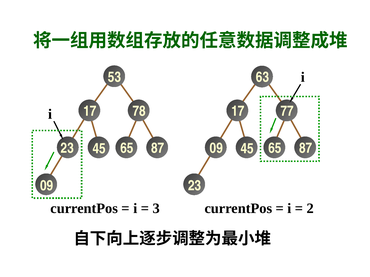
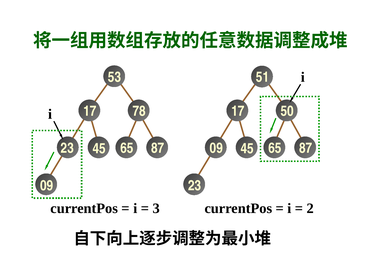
63: 63 -> 51 (263, 77)
77: 77 -> 50 (287, 111)
